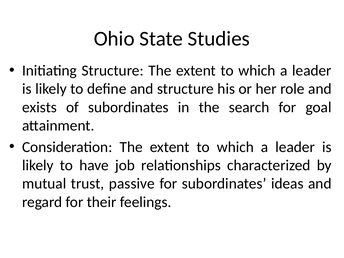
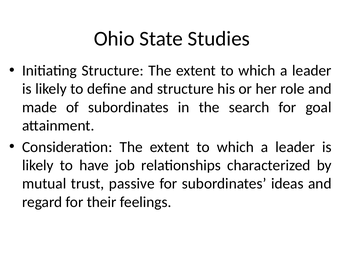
exists: exists -> made (40, 107)
